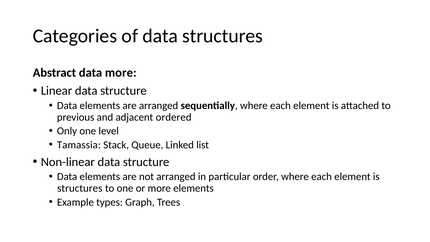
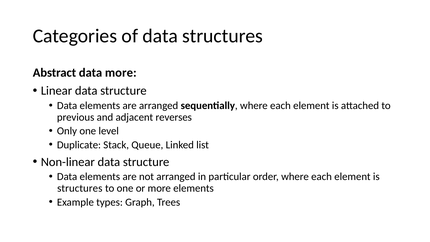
ordered: ordered -> reverses (174, 117)
Tamassia: Tamassia -> Duplicate (79, 145)
